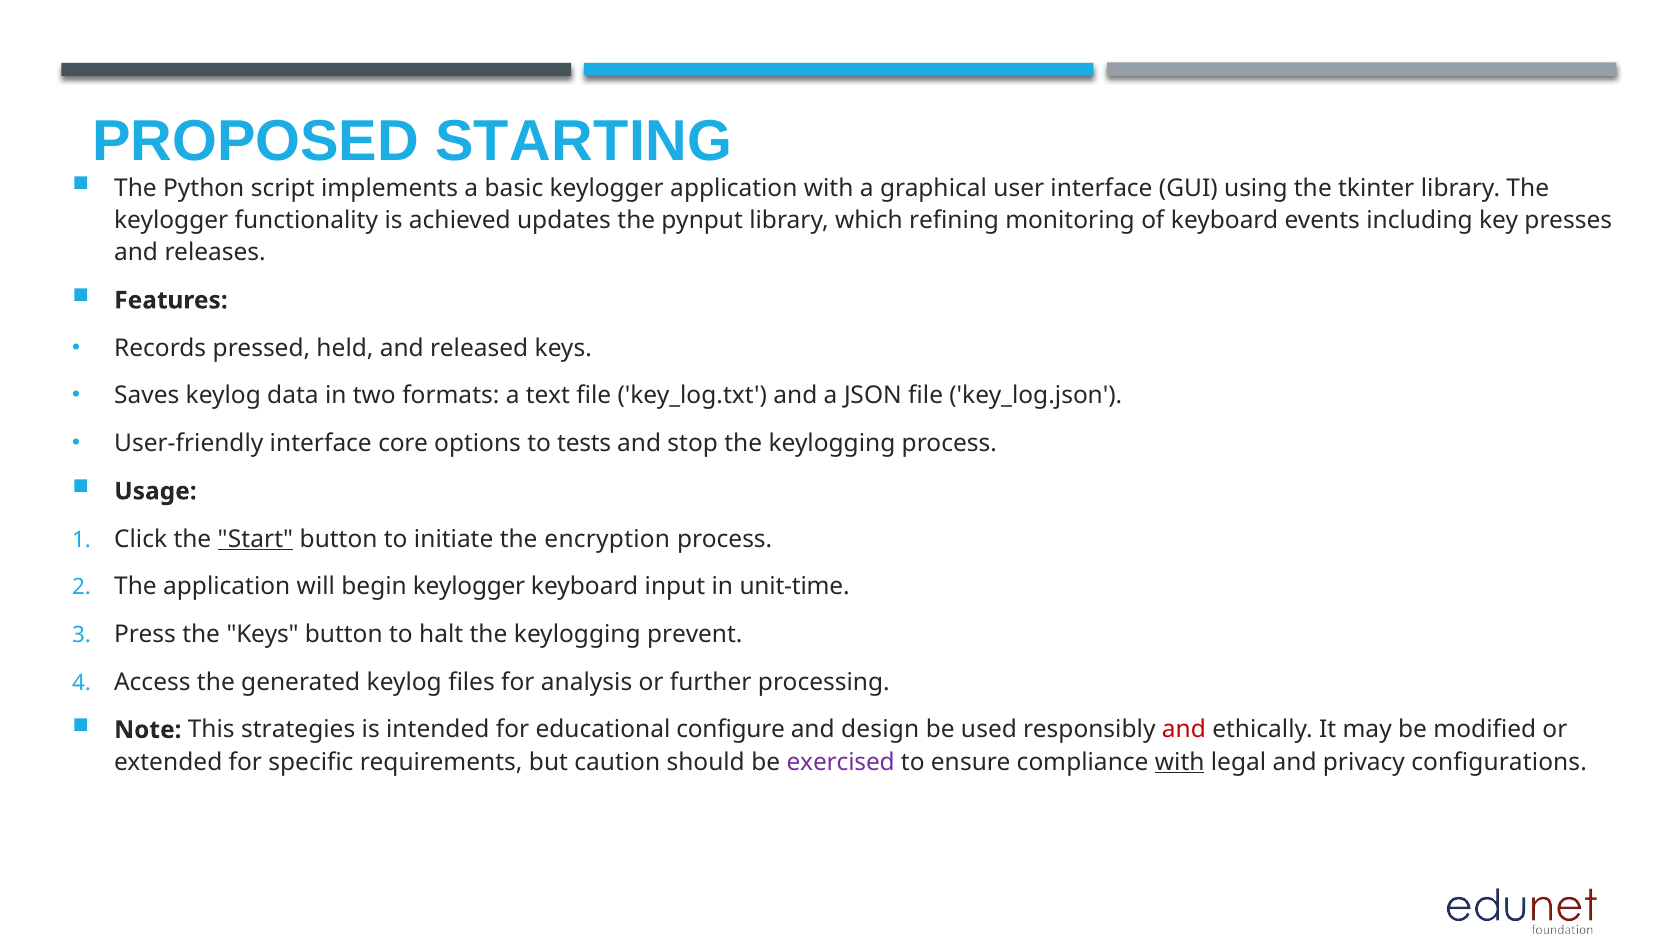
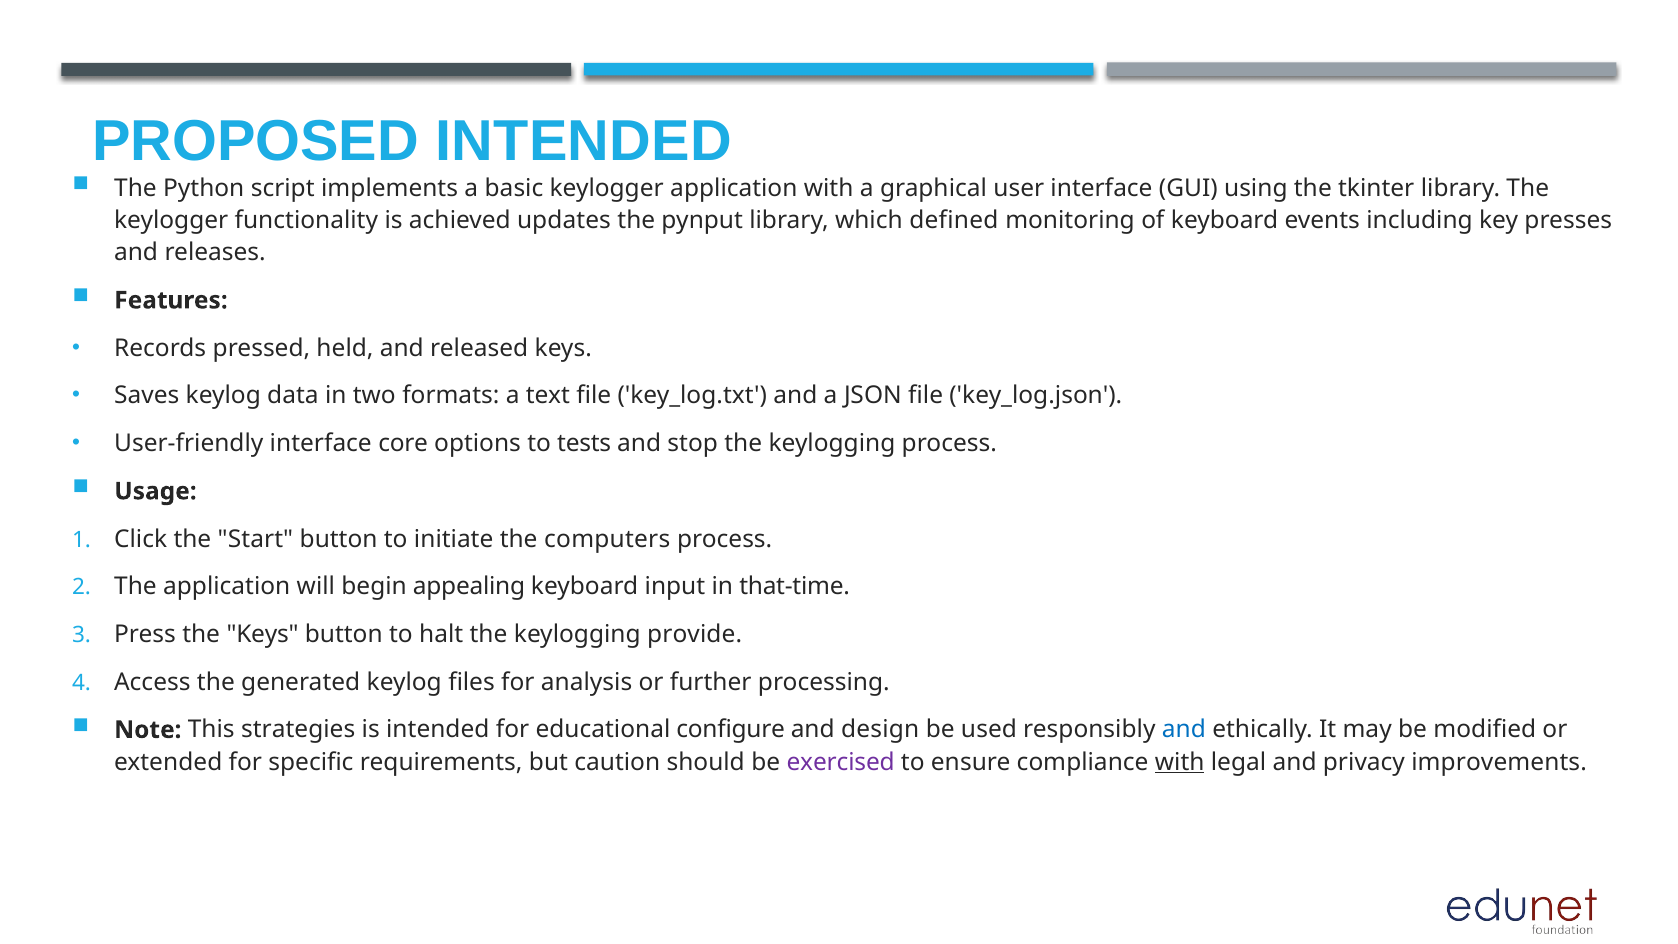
PROPOSED STARTING: STARTING -> INTENDED (584, 142)
refining: refining -> defined (954, 220)
Start underline: present -> none (255, 539)
encryption: encryption -> computers (607, 539)
begin keylogger: keylogger -> appealing (469, 587)
unit-time: unit-time -> that-time (795, 587)
prevent: prevent -> provide (695, 634)
and colour: red -> blue (1184, 730)
configurations: configurations -> improvements (1499, 762)
